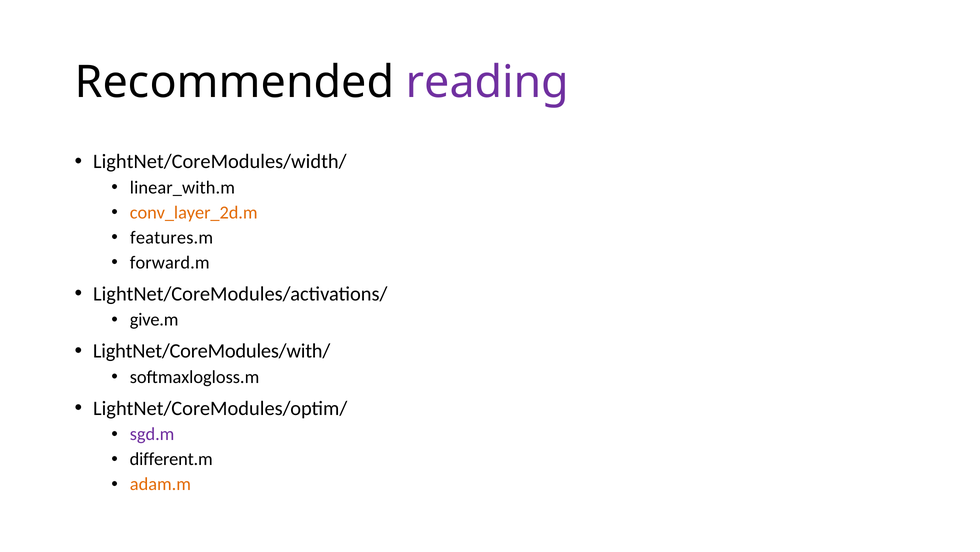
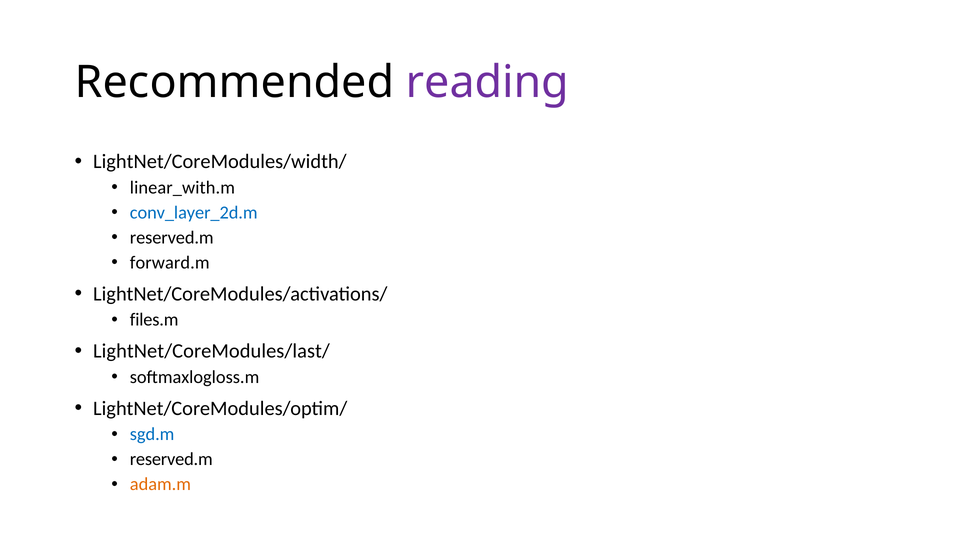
conv_layer_2d.m colour: orange -> blue (194, 212)
features.m: features.m -> reserved.m (172, 237)
give.m: give.m -> files.m (154, 319)
LightNet/CoreModules/with/: LightNet/CoreModules/with/ -> LightNet/CoreModules/last/ (211, 351)
sgd.m colour: purple -> blue (152, 434)
different.m: different.m -> reserved.m (171, 459)
